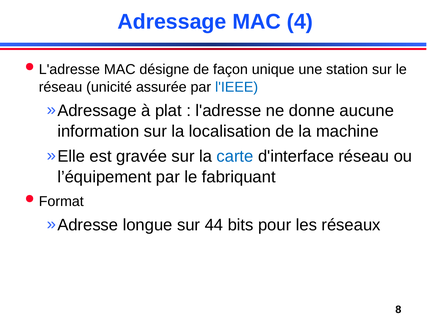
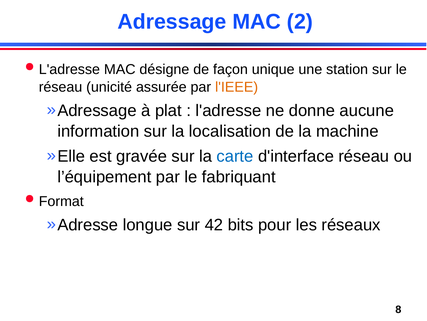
4: 4 -> 2 (300, 22)
l'IEEE colour: blue -> orange (237, 87)
44: 44 -> 42 (214, 224)
